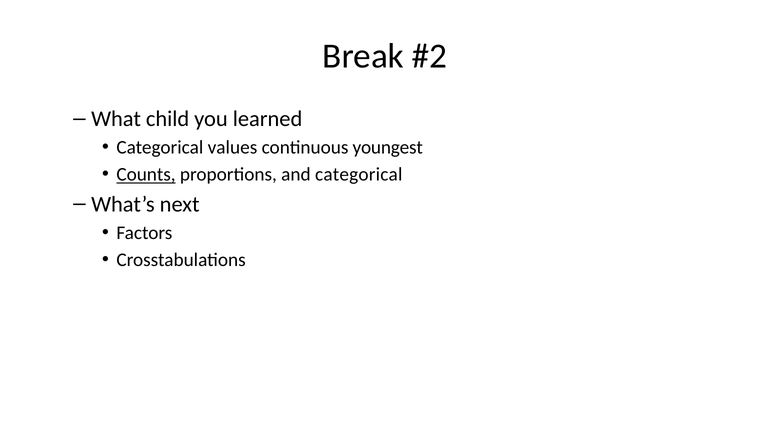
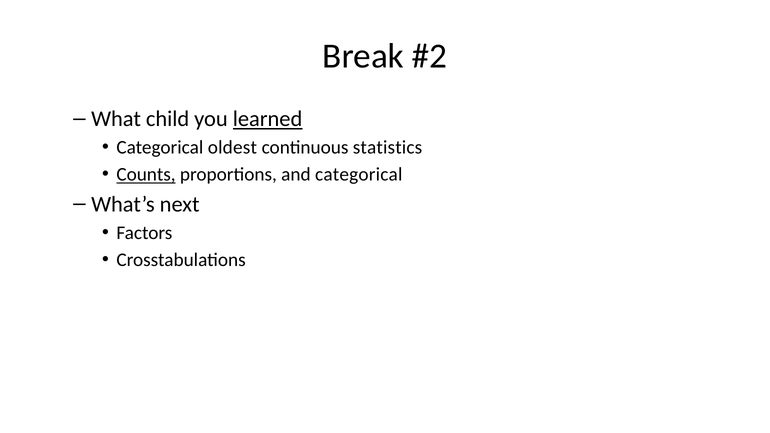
learned underline: none -> present (268, 119)
values: values -> oldest (232, 148)
youngest: youngest -> statistics (387, 148)
